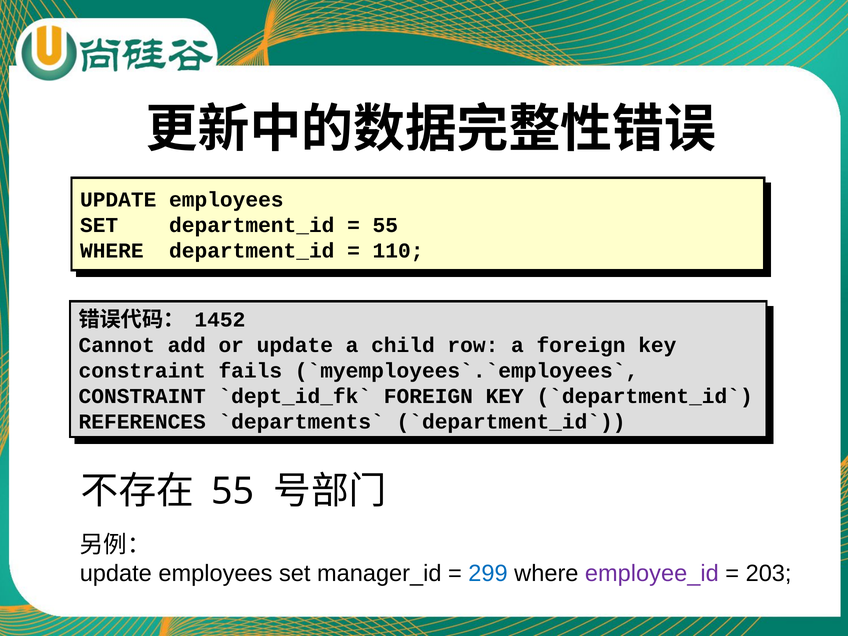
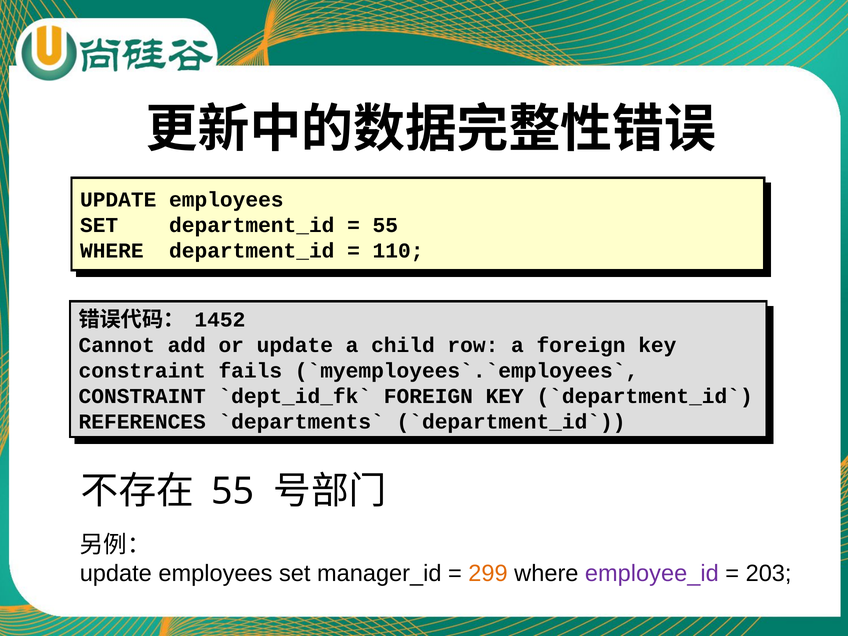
299 colour: blue -> orange (488, 573)
